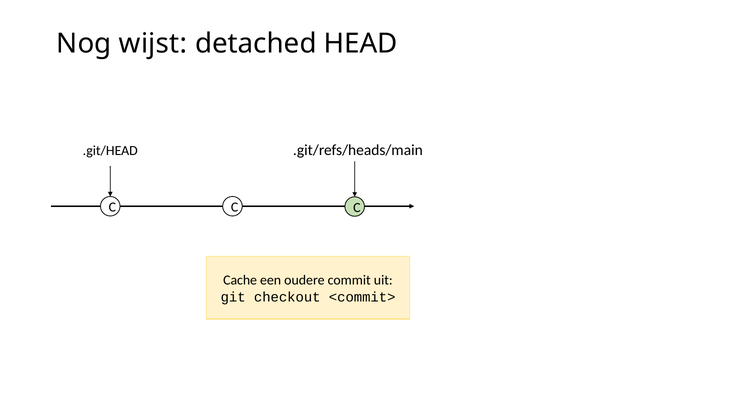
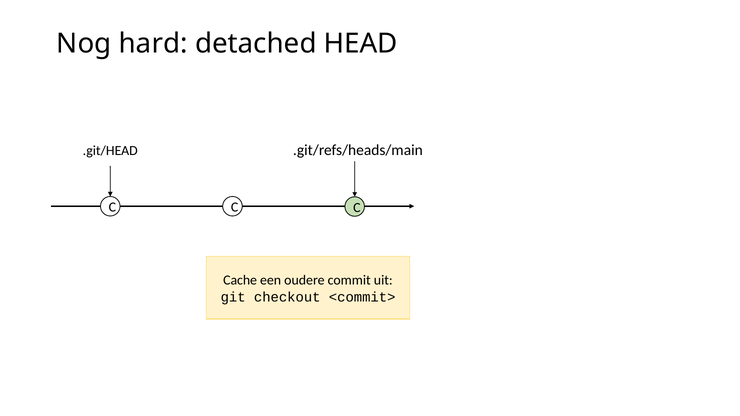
wijst: wijst -> hard (153, 44)
